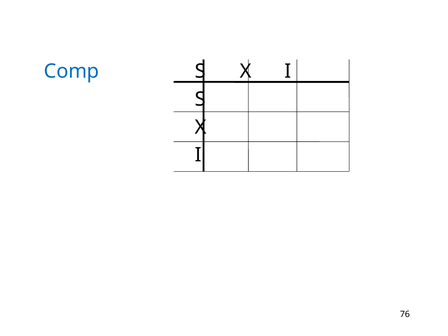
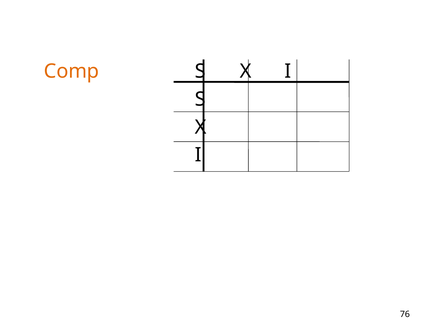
Comp colour: blue -> orange (72, 71)
